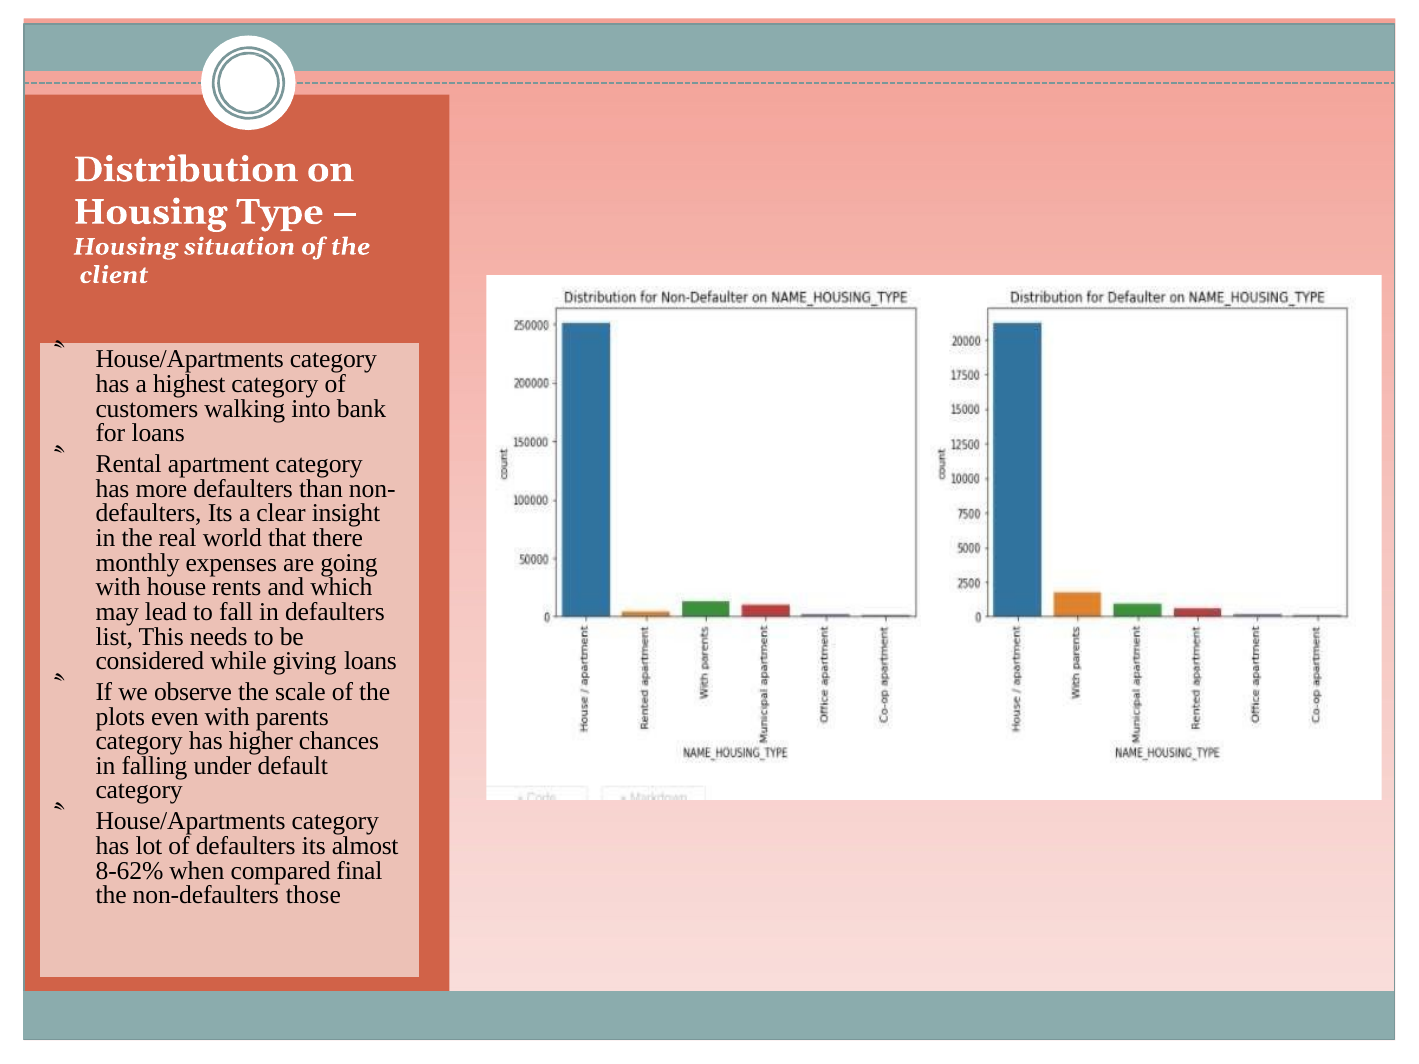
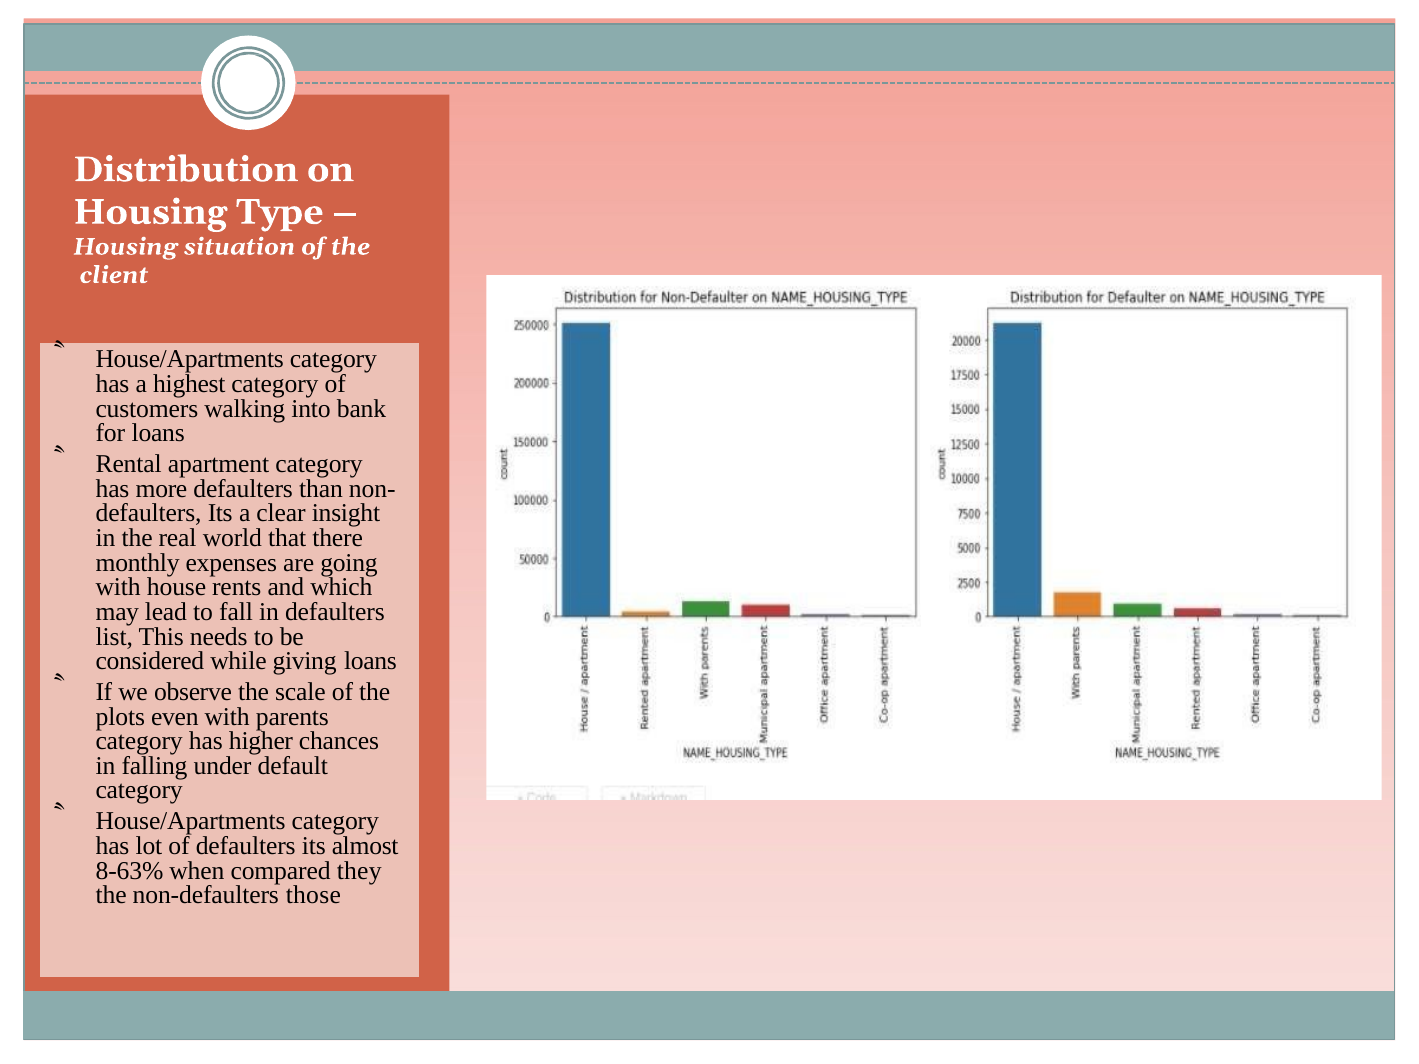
8-62%: 8-62% -> 8-63% (130, 871)
final: final -> they (359, 871)
